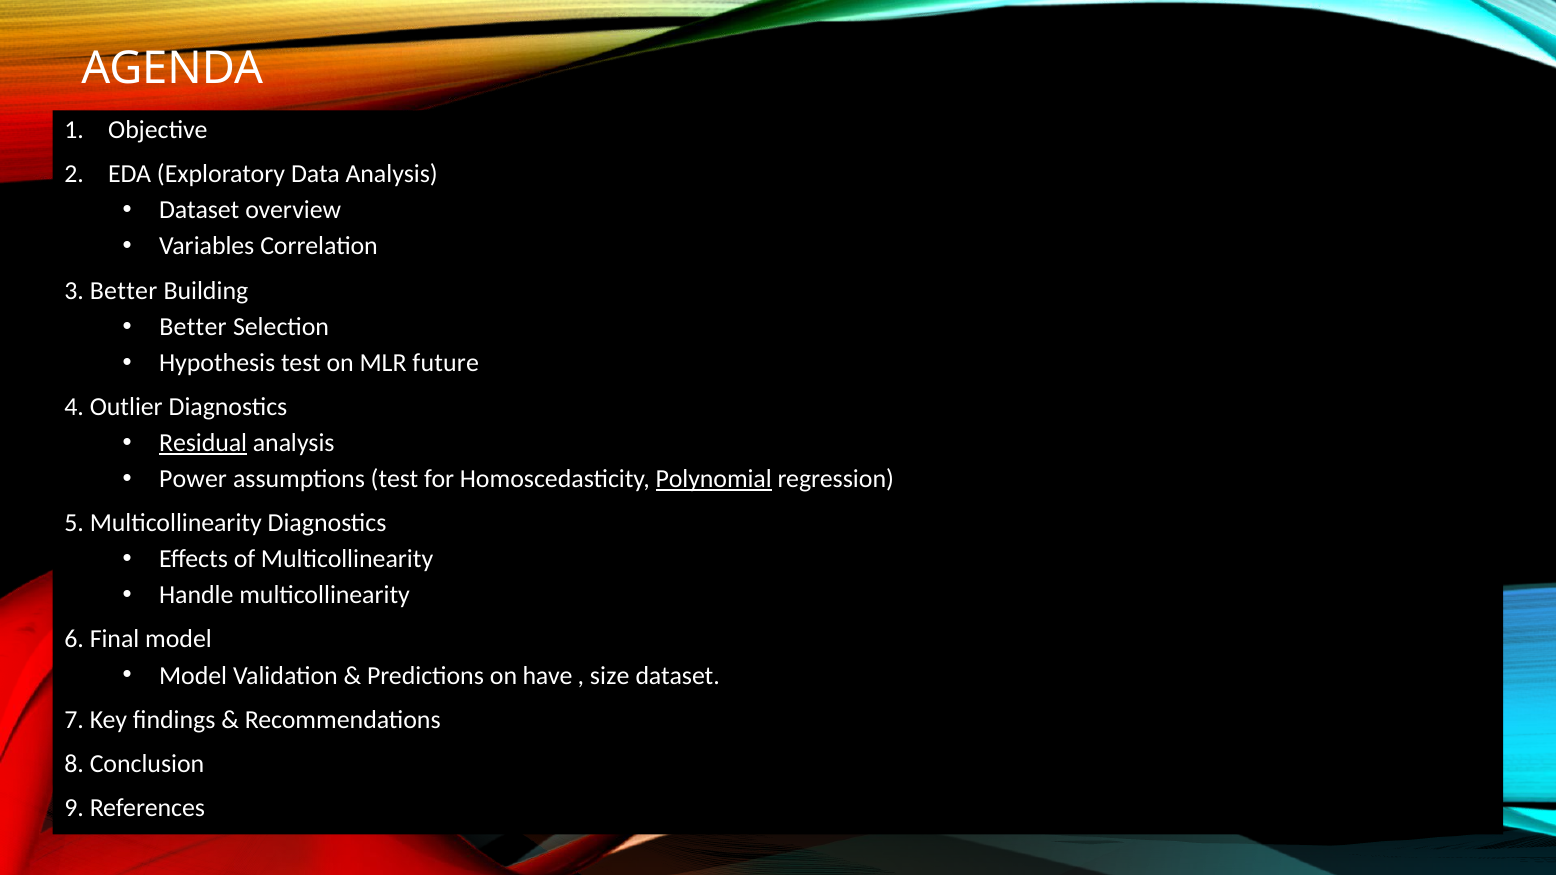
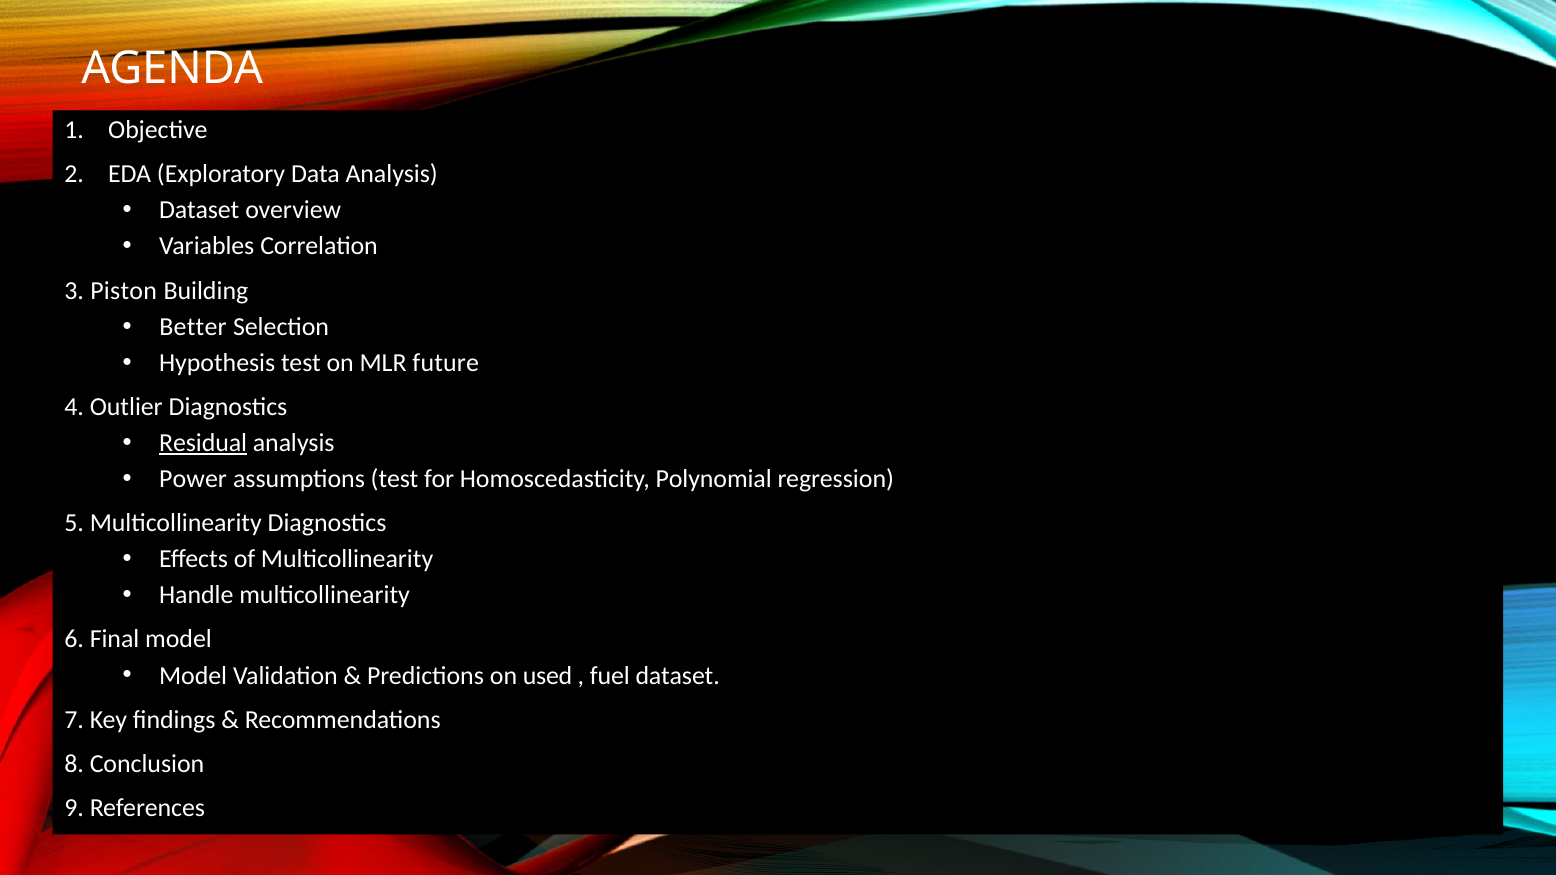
3 Better: Better -> Piston (124, 291)
Polynomial underline: present -> none (714, 479)
have: have -> used (548, 676)
size: size -> fuel (610, 676)
